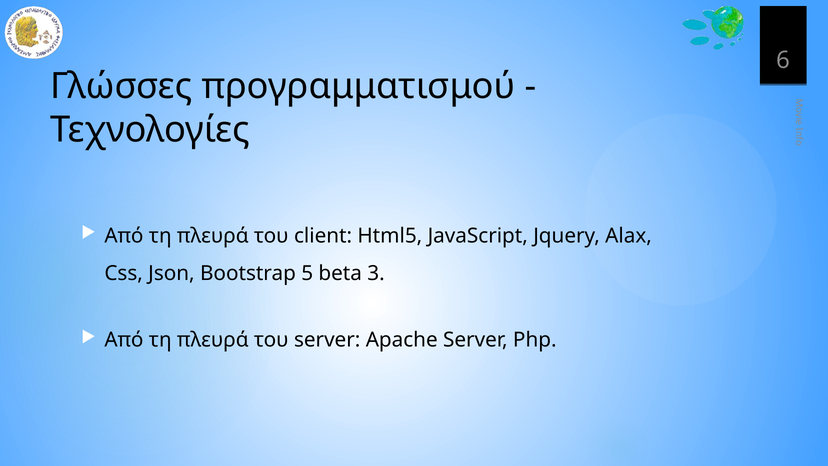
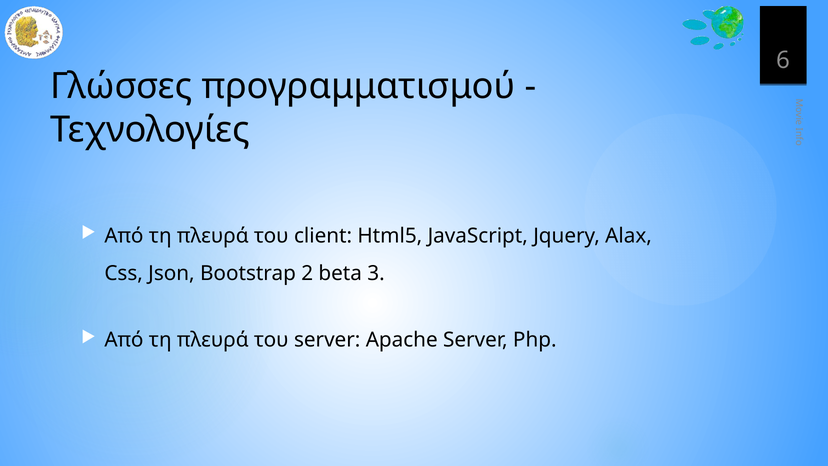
5: 5 -> 2 (307, 273)
